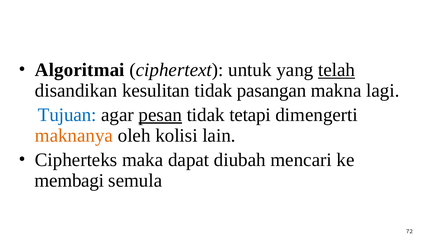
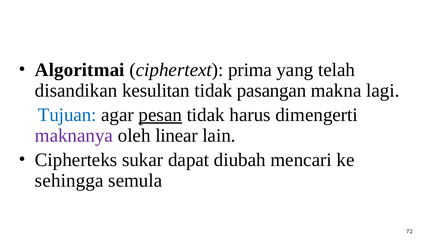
untuk: untuk -> prima (250, 70)
telah underline: present -> none (337, 70)
tetapi: tetapi -> harus (250, 115)
maknanya colour: orange -> purple (74, 135)
kolisi: kolisi -> linear (177, 135)
maka: maka -> sukar (143, 160)
membagi: membagi -> sehingga (69, 180)
